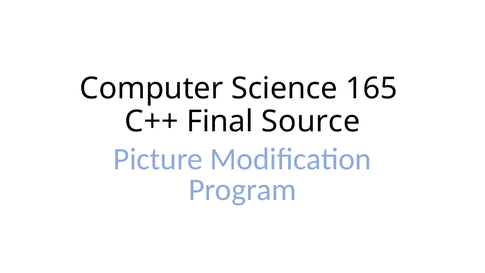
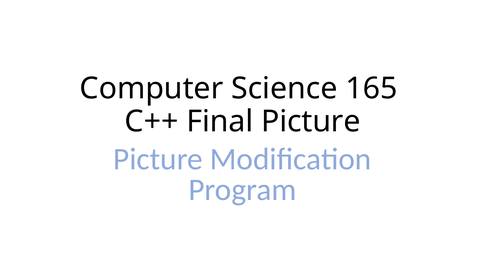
Final Source: Source -> Picture (311, 121)
